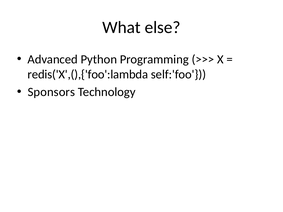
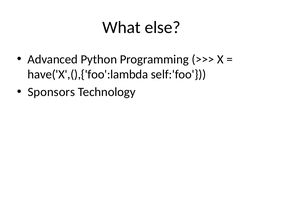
redis('X',(),{'foo':lambda: redis('X',(),{'foo':lambda -> have('X',(),{'foo':lambda (88, 74)
